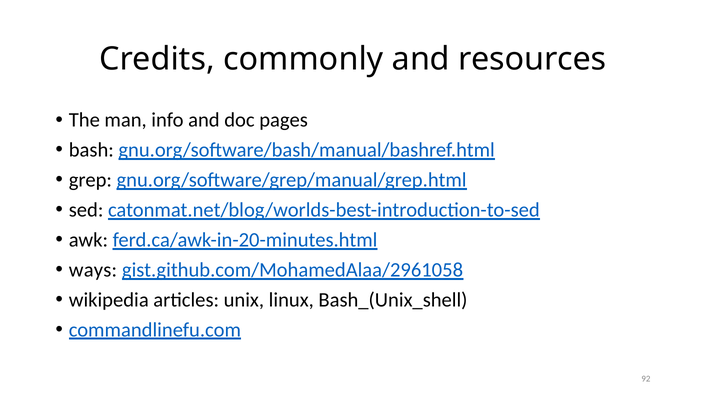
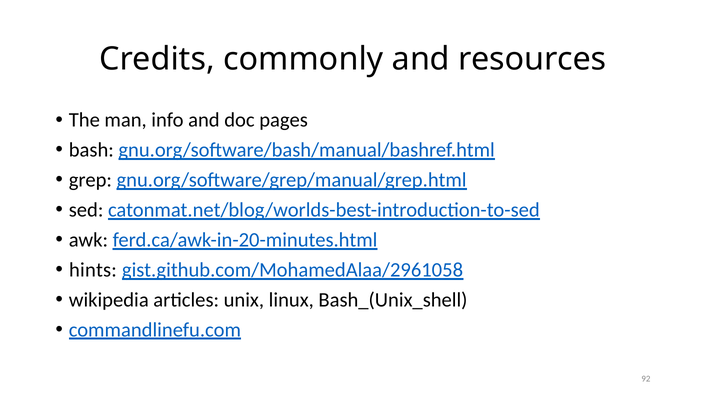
ways: ways -> hints (93, 270)
